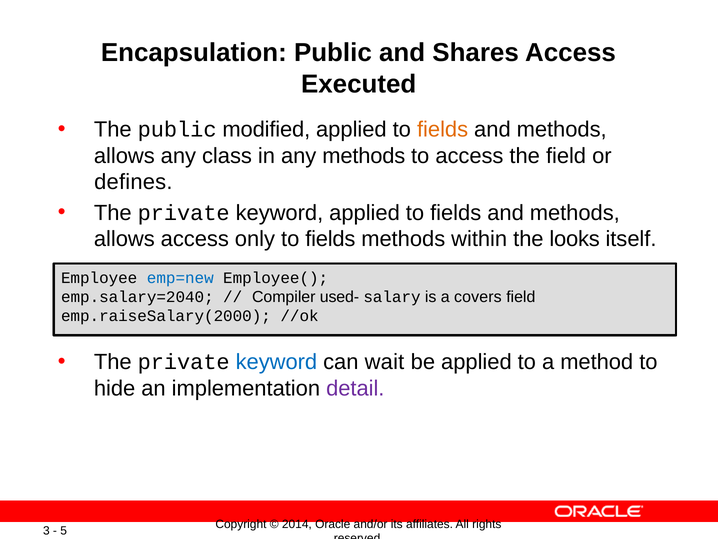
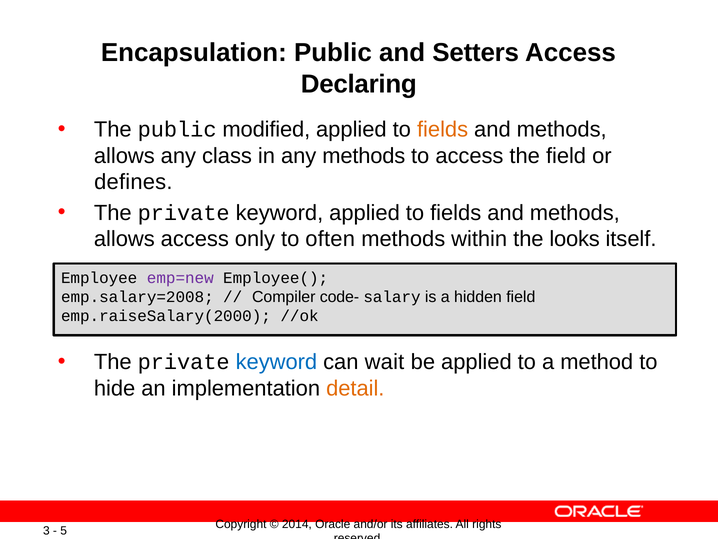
Shares: Shares -> Setters (476, 53)
Executed: Executed -> Declaring (359, 84)
only to fields: fields -> often (330, 239)
emp=new colour: blue -> purple (180, 278)
emp.salary=2040: emp.salary=2040 -> emp.salary=2008 (137, 297)
used-: used- -> code- (339, 297)
covers: covers -> hidden (478, 297)
detail colour: purple -> orange (355, 388)
